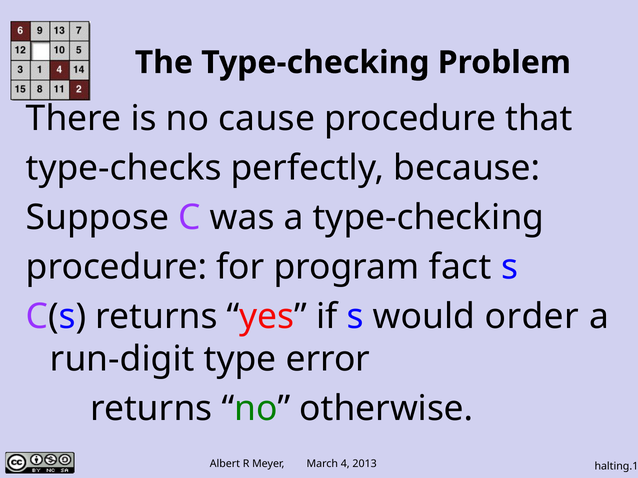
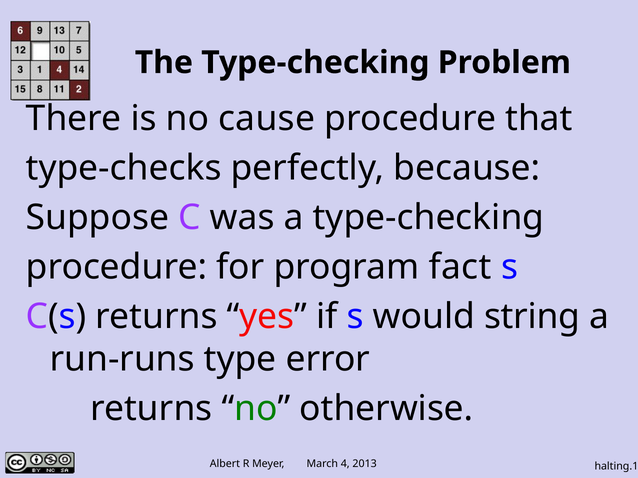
order: order -> string (532, 317)
run-digit: run-digit -> run-runs (122, 360)
